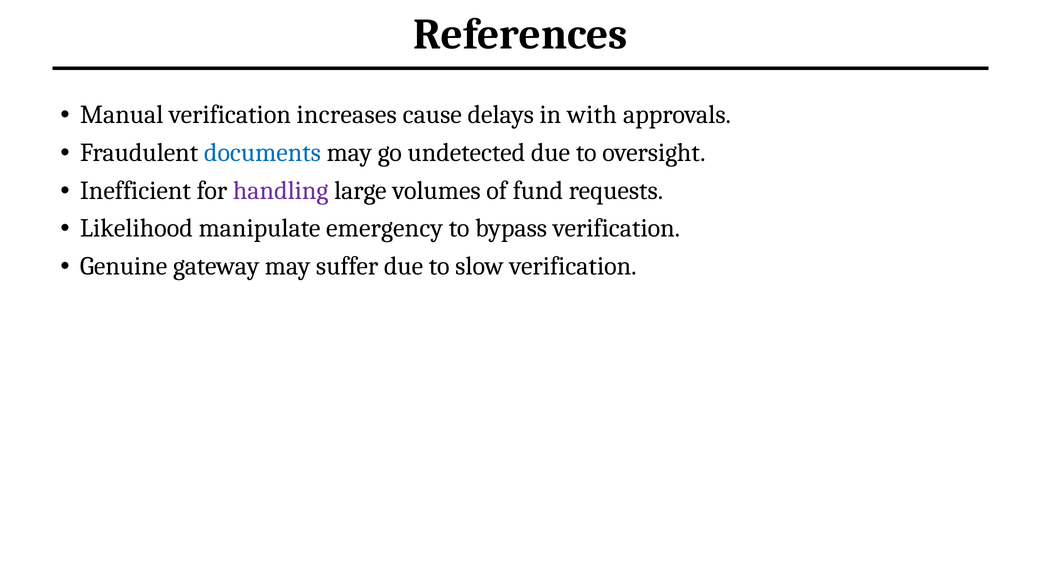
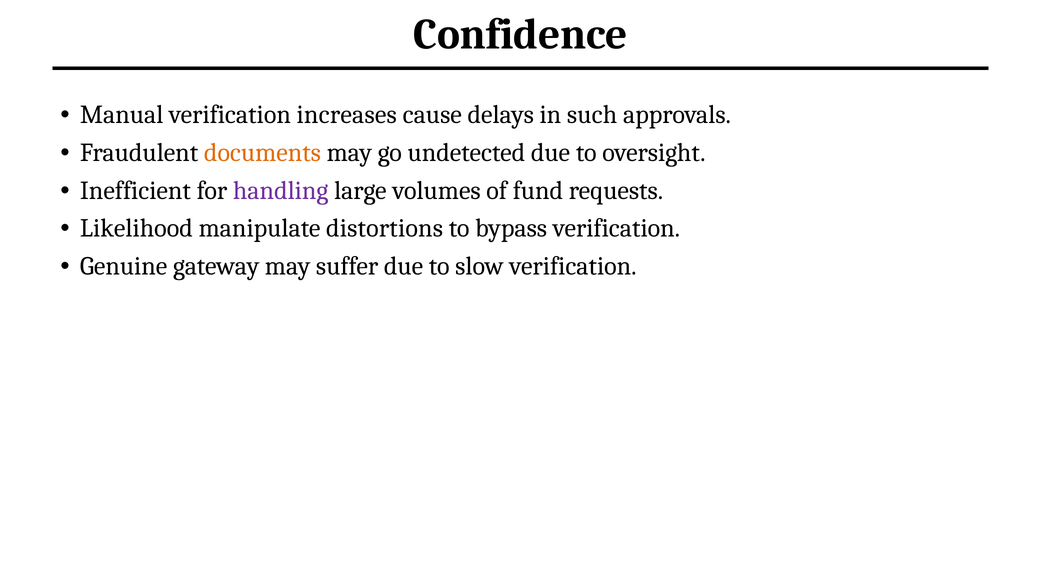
References: References -> Confidence (521, 35)
with: with -> such (592, 115)
documents colour: blue -> orange (262, 153)
emergency: emergency -> distortions (385, 228)
